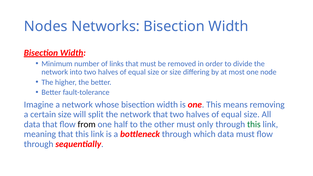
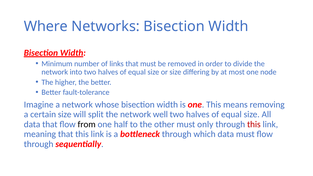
Nodes: Nodes -> Where (46, 26)
network that: that -> well (160, 115)
this colour: green -> red (254, 124)
